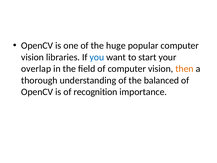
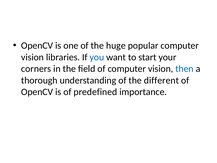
overlap: overlap -> corners (36, 69)
then colour: orange -> blue (184, 69)
balanced: balanced -> different (161, 80)
recognition: recognition -> predefined (95, 92)
